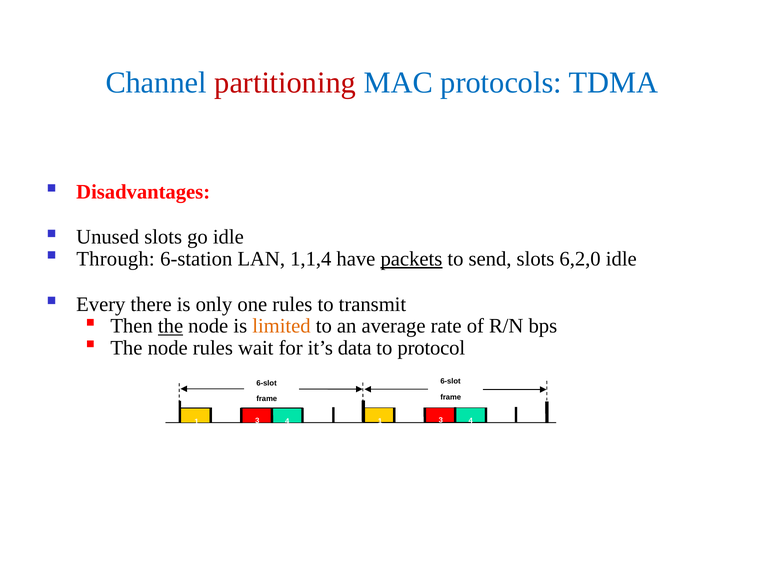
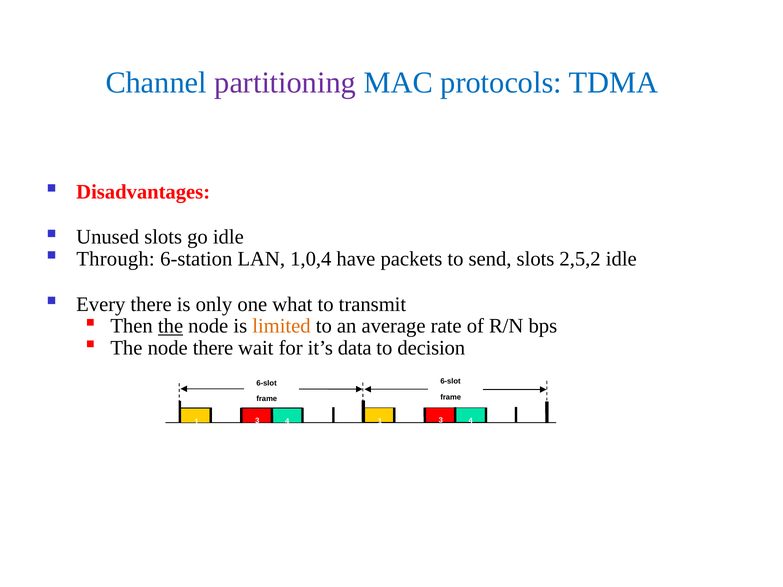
partitioning colour: red -> purple (285, 83)
1,1,4: 1,1,4 -> 1,0,4 (311, 259)
packets underline: present -> none (411, 259)
6,2,0: 6,2,0 -> 2,5,2 (580, 259)
one rules: rules -> what (292, 305)
node rules: rules -> there (213, 348)
protocol: protocol -> decision (431, 348)
